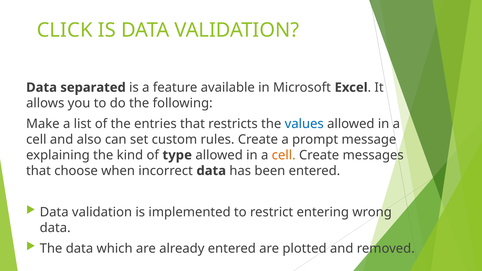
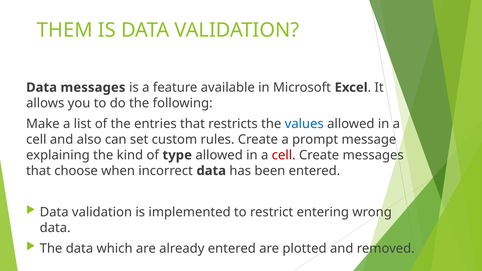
CLICK: CLICK -> THEM (65, 30)
Data separated: separated -> messages (93, 88)
cell colour: orange -> red (284, 155)
